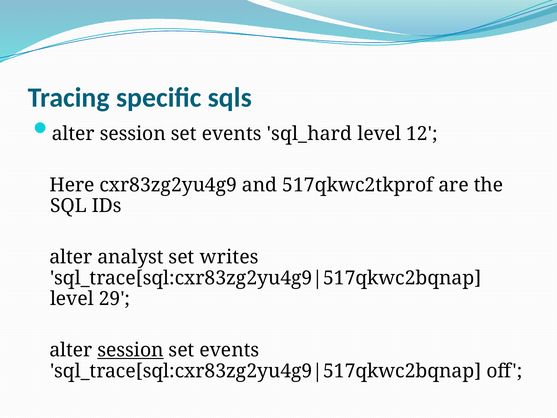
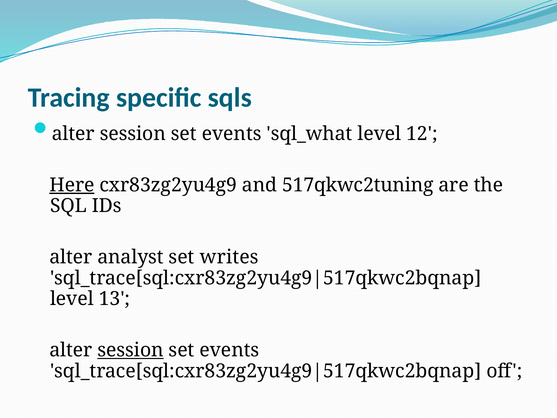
sql_hard: sql_hard -> sql_what (310, 134)
Here underline: none -> present (72, 185)
517qkwc2tkprof: 517qkwc2tkprof -> 517qkwc2tuning (358, 185)
29: 29 -> 13 (115, 299)
